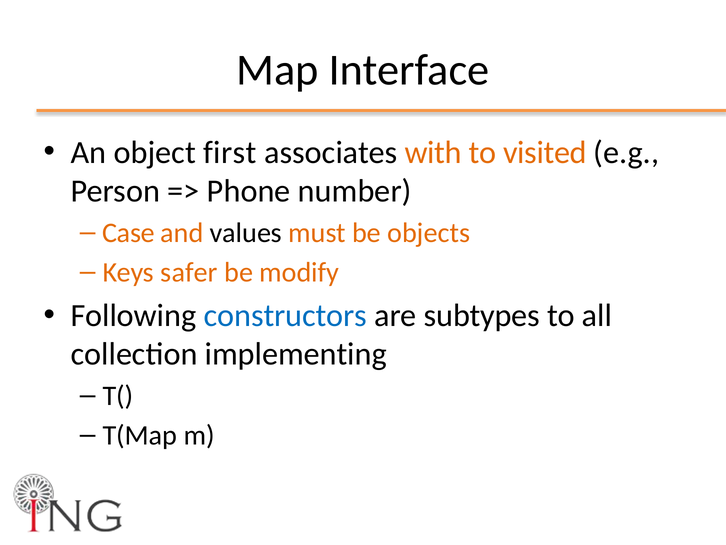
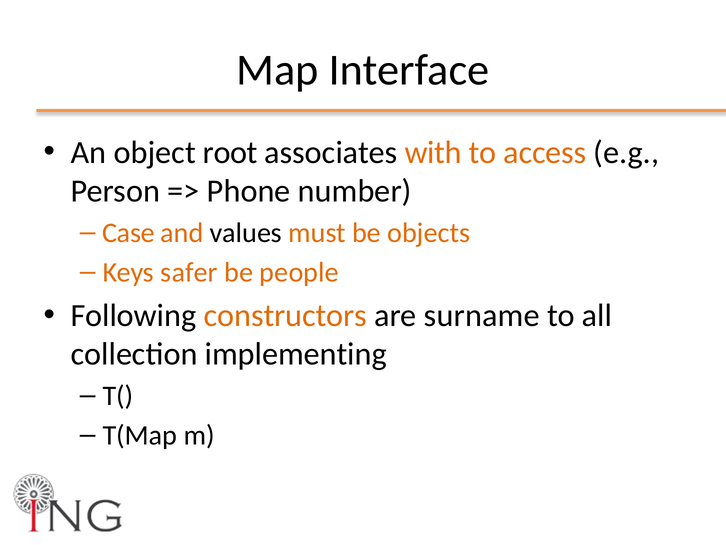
first: first -> root (230, 152)
visited: visited -> access (545, 152)
modify: modify -> people (299, 272)
constructors colour: blue -> orange (285, 315)
subtypes: subtypes -> surname (482, 315)
